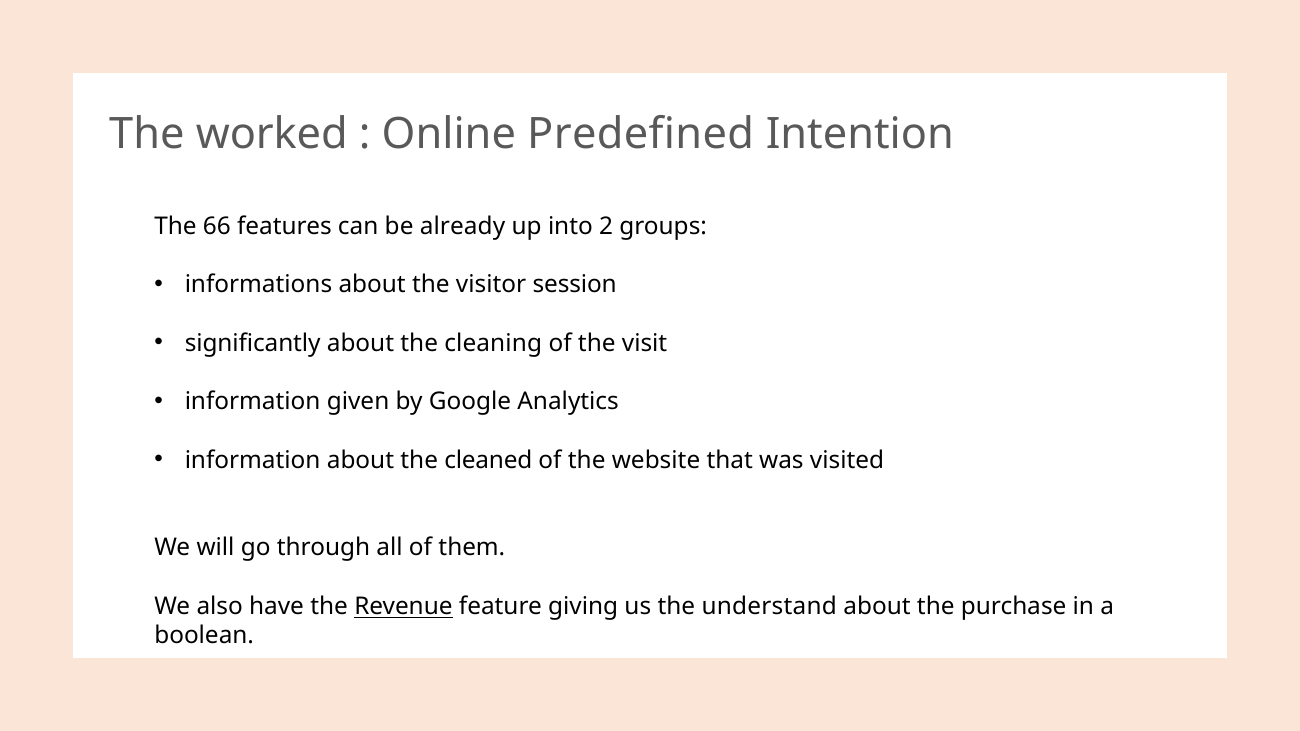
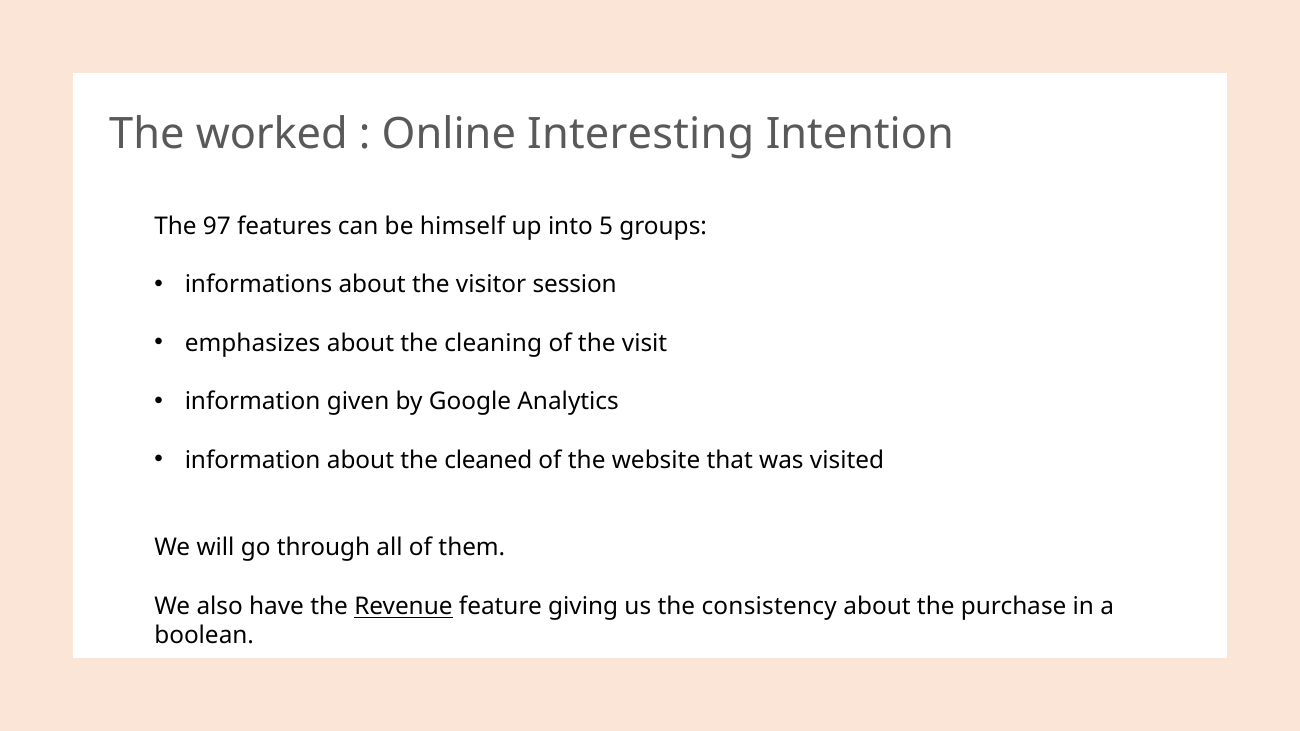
Predefined: Predefined -> Interesting (641, 134)
66: 66 -> 97 (217, 226)
already: already -> himself (462, 226)
2: 2 -> 5 (606, 226)
significantly: significantly -> emphasizes (253, 343)
understand: understand -> consistency (769, 607)
